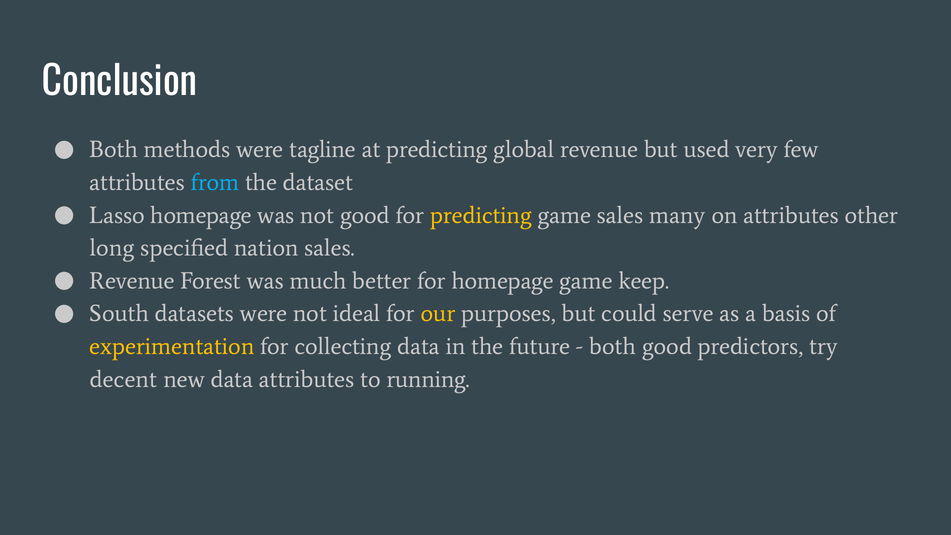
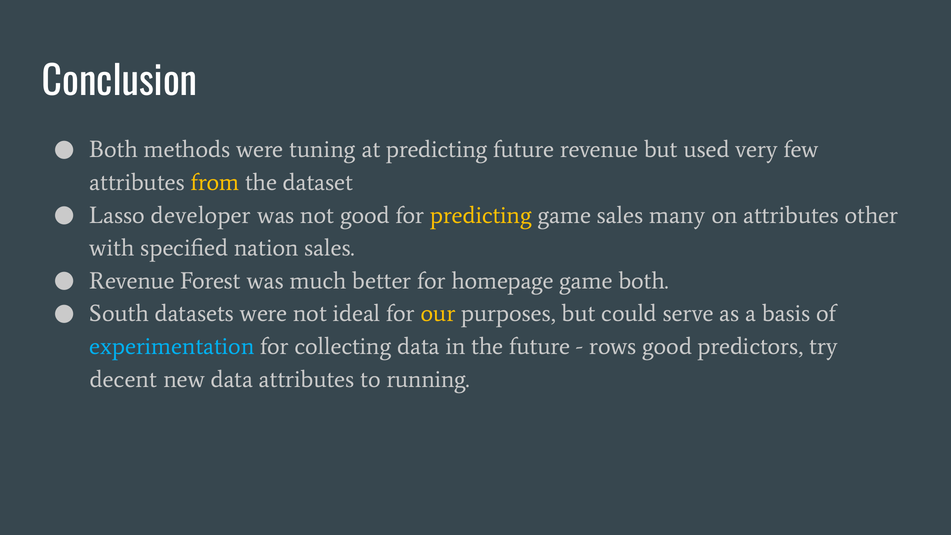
tagline: tagline -> tuning (323, 150)
predicting global: global -> future (524, 150)
from colour: light blue -> yellow (215, 182)
Lasso homepage: homepage -> developer (201, 215)
long: long -> with (112, 248)
game keep: keep -> both (644, 281)
experimentation colour: yellow -> light blue (172, 346)
both: both -> rows (613, 346)
